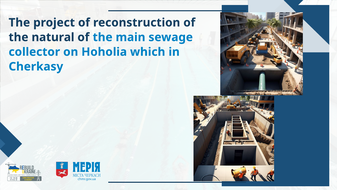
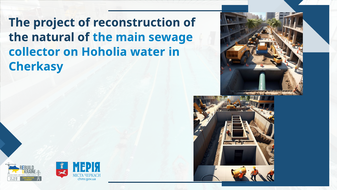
which: which -> water (148, 52)
